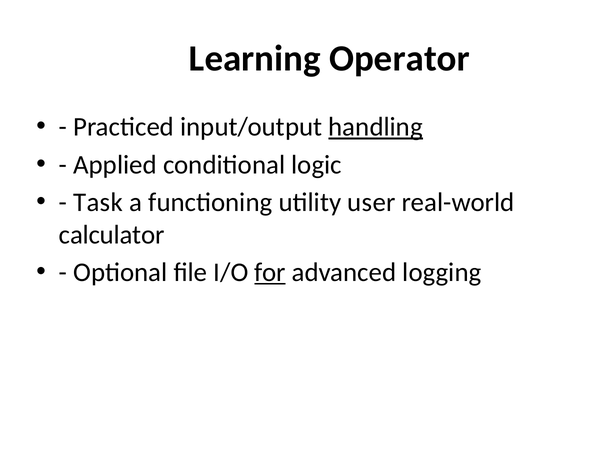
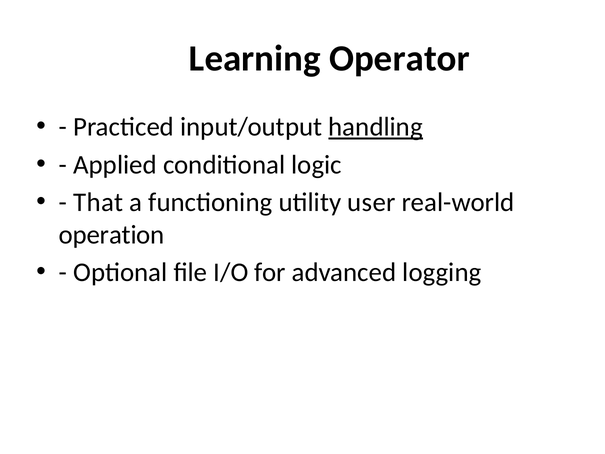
Task: Task -> That (98, 202)
calculator: calculator -> operation (112, 235)
for underline: present -> none (270, 272)
